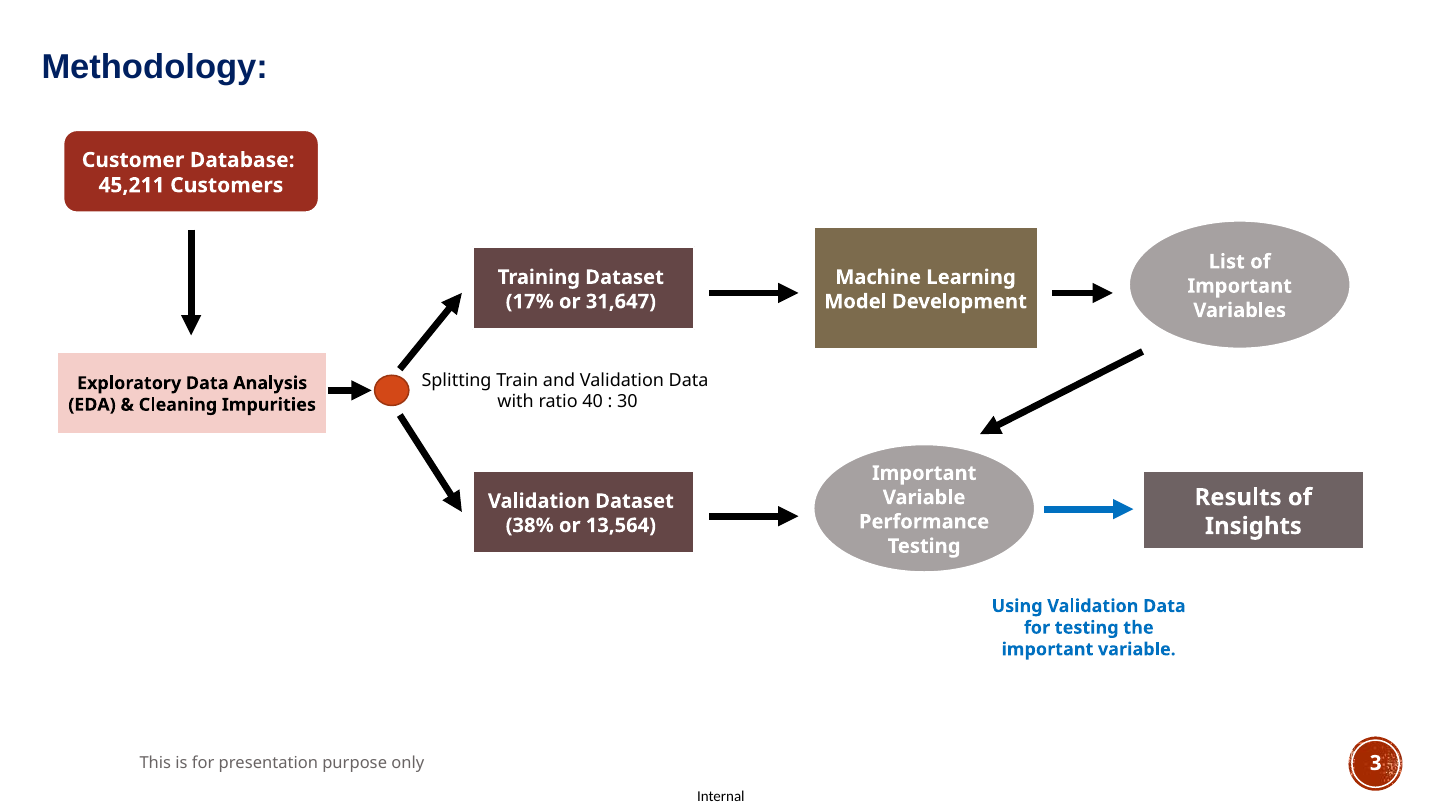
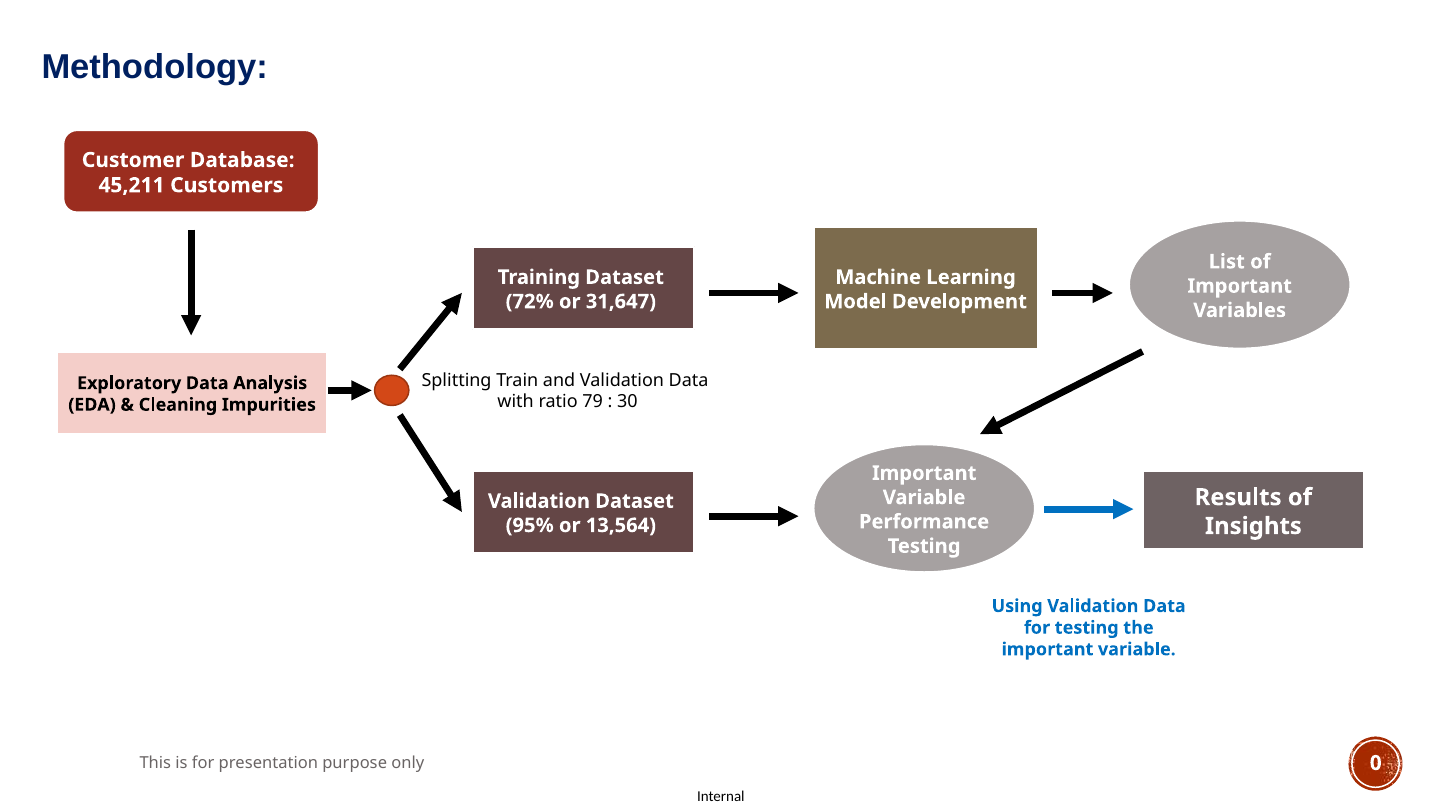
17%: 17% -> 72% (530, 302)
40: 40 -> 79 (593, 402)
38%: 38% -> 95% (530, 525)
3: 3 -> 0 (1376, 763)
